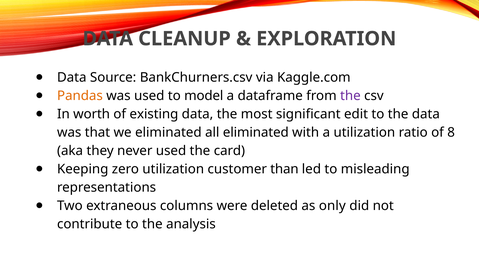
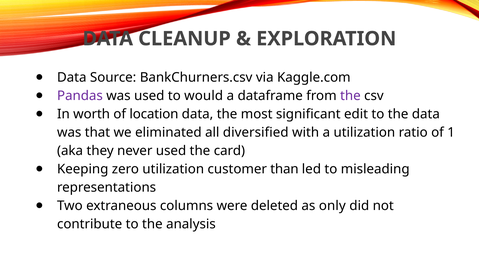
Pandas colour: orange -> purple (80, 96)
model: model -> would (204, 96)
existing: existing -> location (154, 114)
all eliminated: eliminated -> diversified (256, 133)
8: 8 -> 1 (451, 133)
